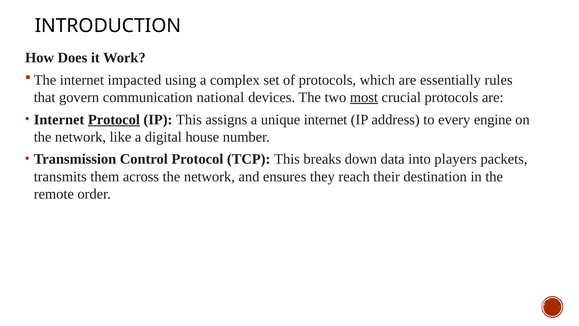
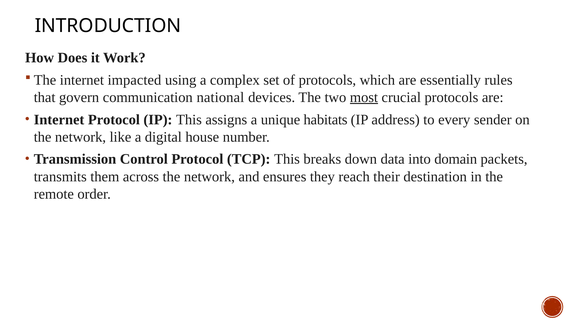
Protocol underline: present -> none (114, 119)
unique internet: internet -> habitats (326, 119)
engine: engine -> sender (493, 119)
players: players -> domain (456, 159)
